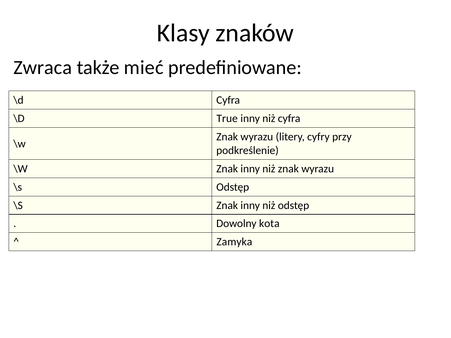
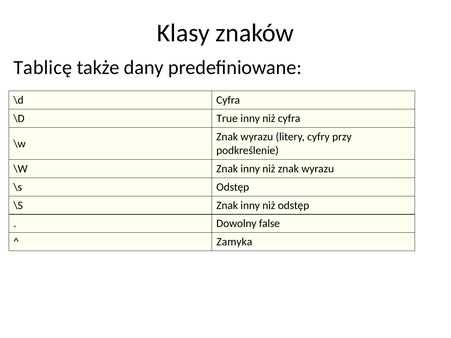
Zwraca: Zwraca -> Tablicę (43, 68)
mieć: mieć -> dany (144, 68)
kota: kota -> false (269, 224)
